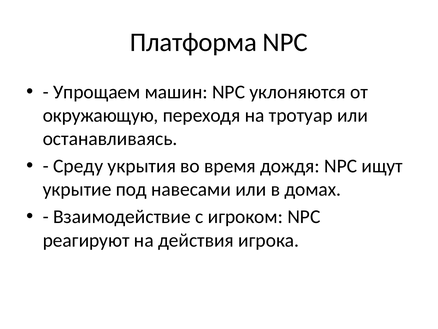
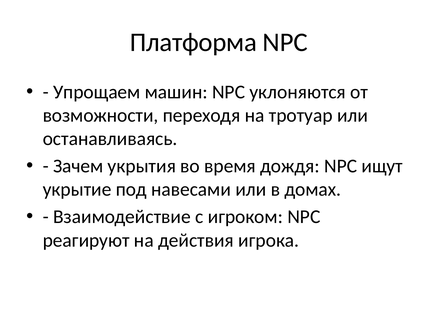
окружающую: окружающую -> возможности (101, 115)
Среду: Среду -> Зачем (78, 166)
